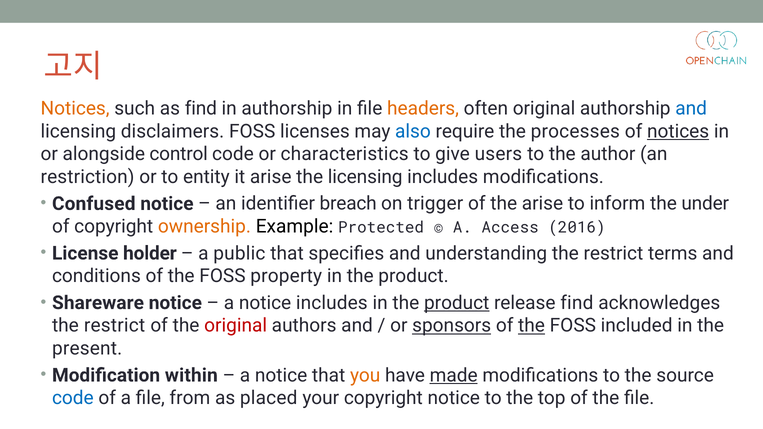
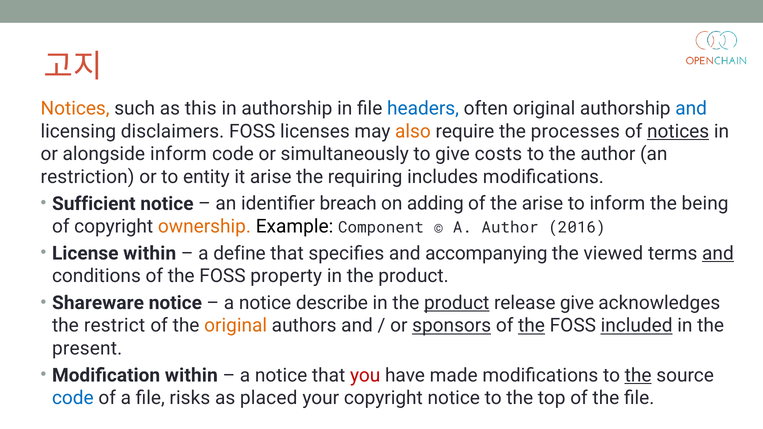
as find: find -> this (201, 108)
headers colour: orange -> blue (423, 108)
also colour: blue -> orange (413, 131)
alongside control: control -> inform (178, 154)
characteristics: characteristics -> simultaneously (345, 154)
users: users -> costs (498, 154)
the licensing: licensing -> requiring (365, 177)
Confused: Confused -> Sufficient (94, 204)
trigger: trigger -> adding (435, 204)
under: under -> being (705, 204)
Protected: Protected -> Component (381, 228)
A Access: Access -> Author (510, 228)
License holder: holder -> within (150, 253)
public: public -> define (240, 253)
understanding: understanding -> accompanying (486, 253)
restrict: restrict -> viewed (613, 253)
and underline: none -> present (718, 253)
notice includes: includes -> describe (332, 303)
release find: find -> give (577, 303)
original colour: red -> orange (236, 326)
included underline: none -> present (637, 326)
you colour: orange -> red (365, 375)
made underline: present -> none (454, 375)
the underline: none -> present (638, 375)
from: from -> risks (190, 398)
